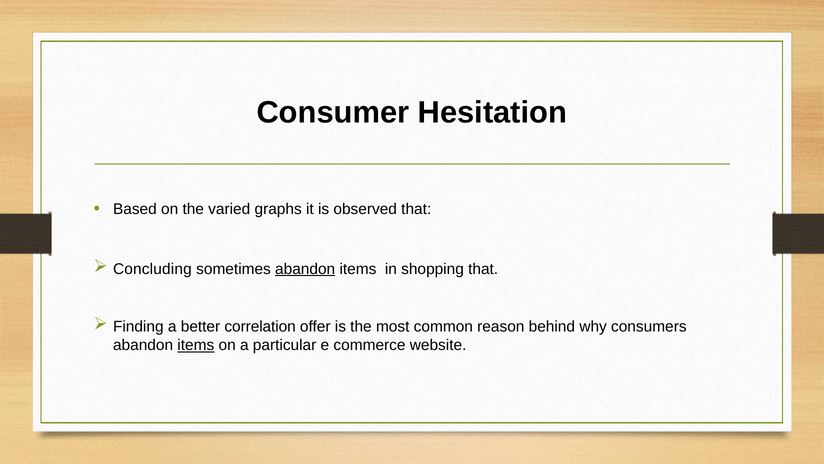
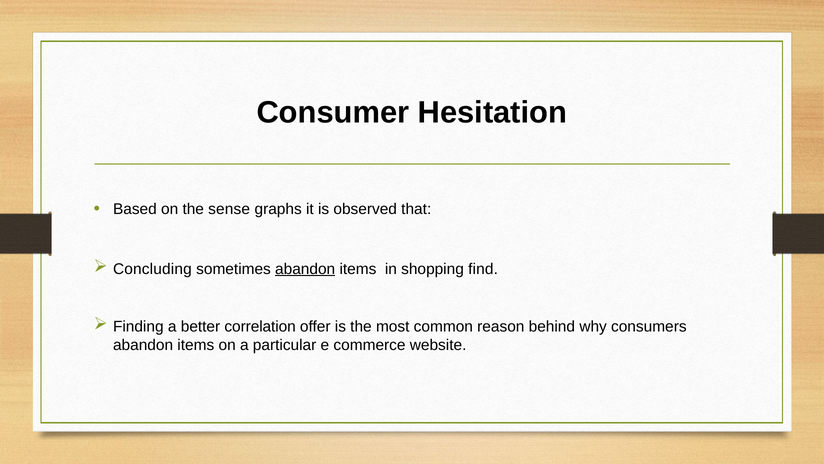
varied: varied -> sense (229, 209)
shopping that: that -> find (483, 269)
items underline: present -> none (196, 345)
